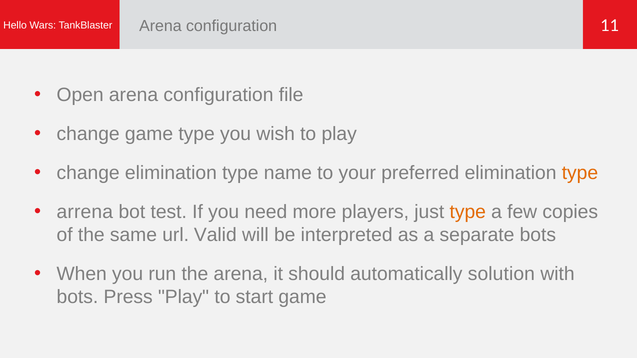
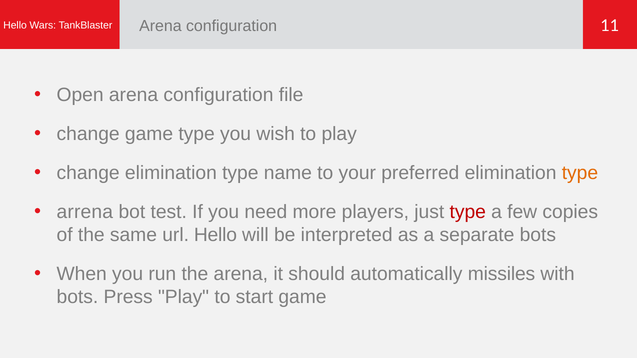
type colour: orange -> red (468, 212)
url Valid: Valid -> Hello (215, 235)
solution: solution -> missiles (501, 274)
